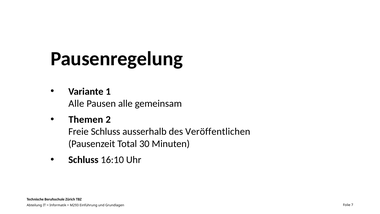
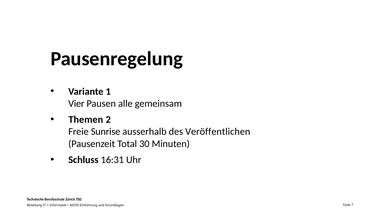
Alle: Alle -> Vier (76, 103)
Freie Schluss: Schluss -> Sunrise (106, 132)
16:10: 16:10 -> 16:31 (112, 160)
